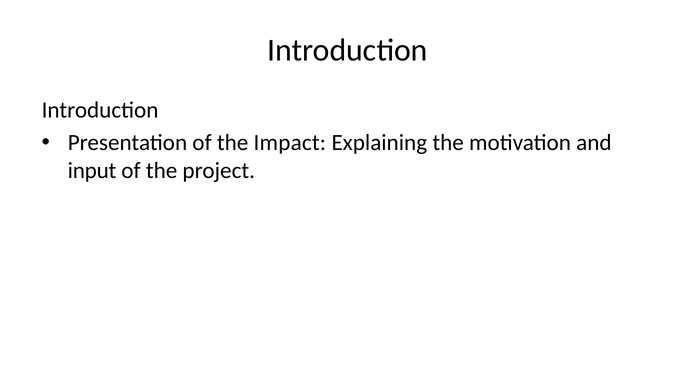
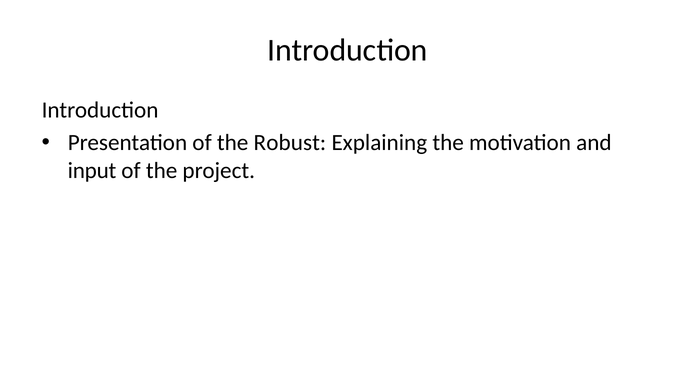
Impact: Impact -> Robust (290, 143)
